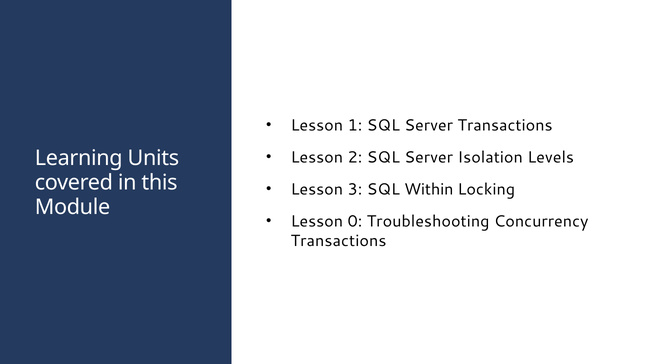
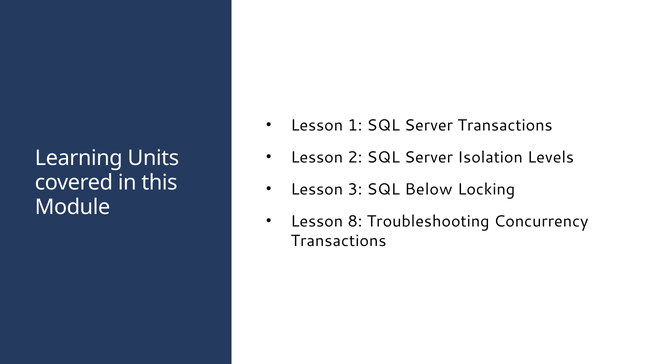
Within: Within -> Below (429, 190)
0: 0 -> 8 (355, 222)
